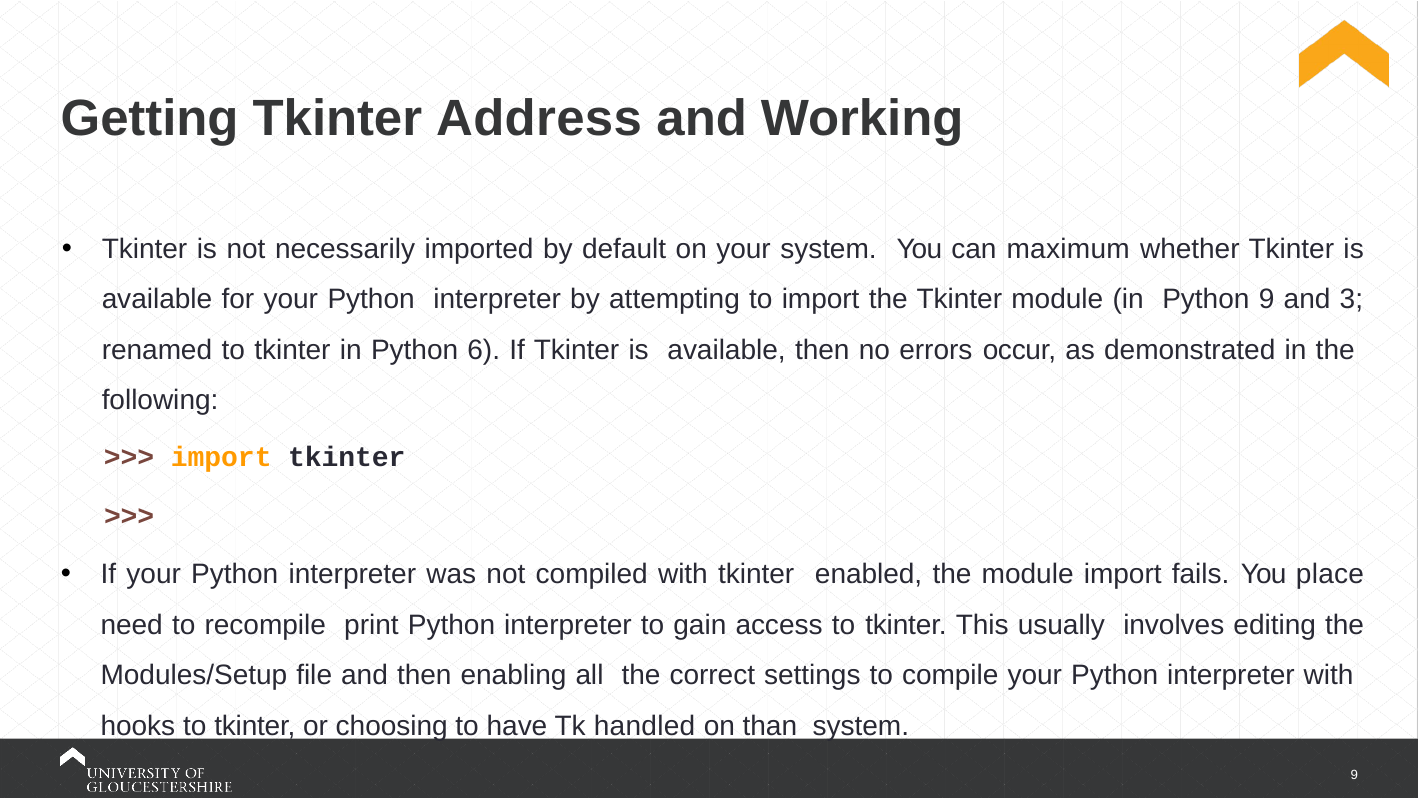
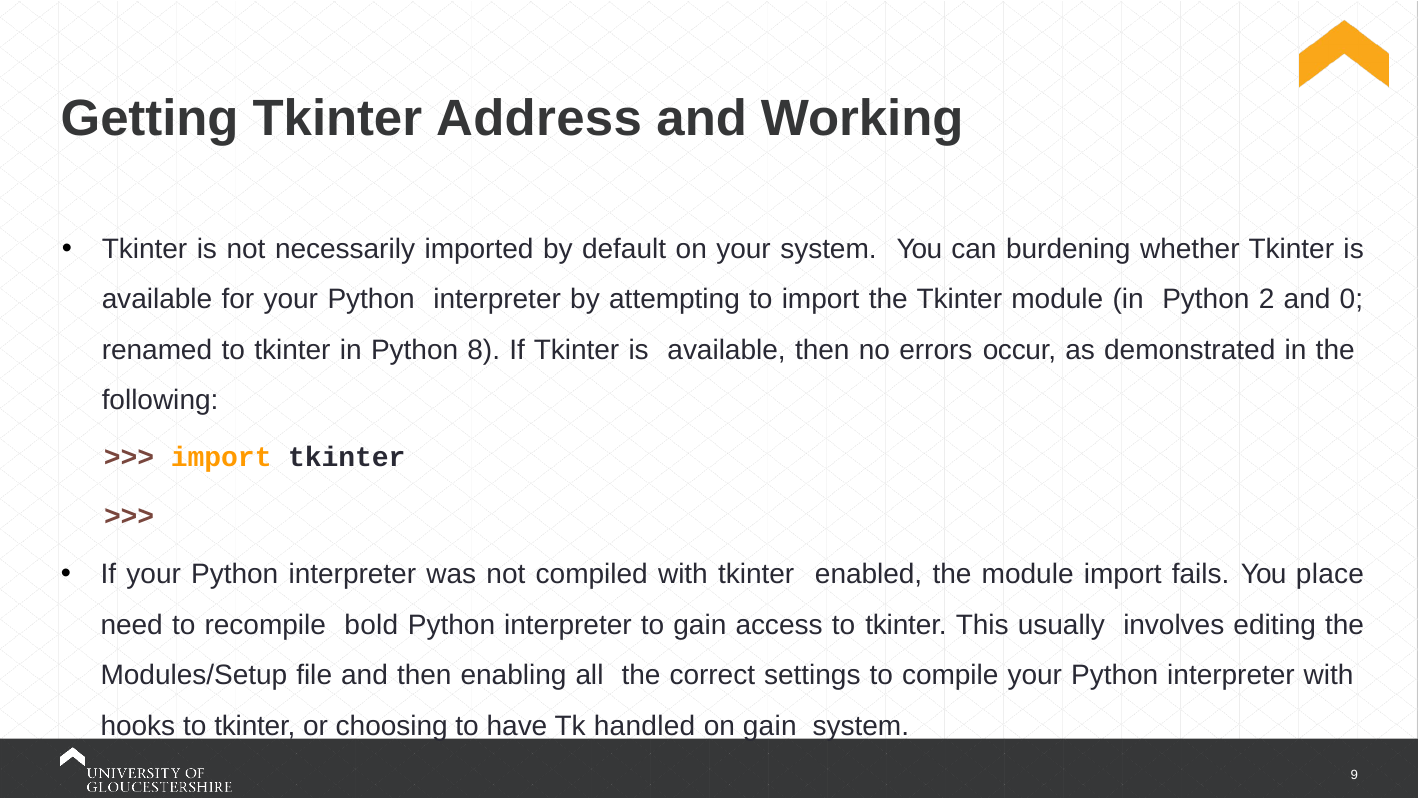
maximum: maximum -> burdening (1068, 249)
Python 9: 9 -> 2 (1267, 299)
3: 3 -> 0 (1351, 299)
6: 6 -> 8 (484, 350)
print: print -> bold (371, 625)
on than: than -> gain (770, 726)
